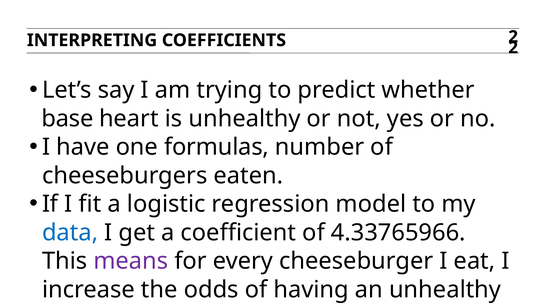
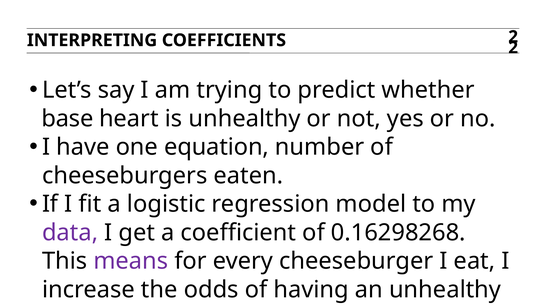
formulas: formulas -> equation (217, 147)
data colour: blue -> purple (70, 232)
4.33765966: 4.33765966 -> 0.16298268 (398, 232)
